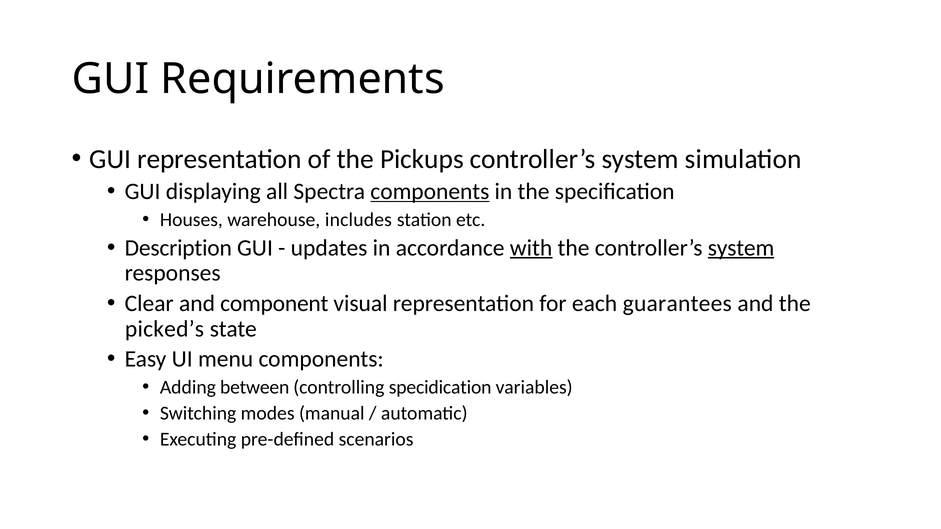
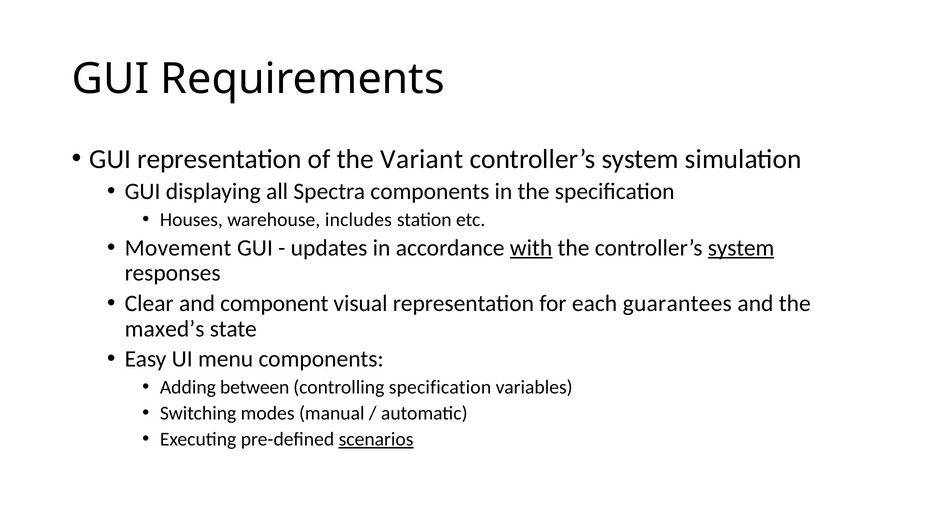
Pickups: Pickups -> Variant (422, 159)
components underline: present -> none (430, 192)
Description: Description -> Movement (178, 248)
picked’s: picked’s -> maxed’s (165, 329)
controlling specidication: specidication -> specification (440, 387)
scenarios underline: none -> present (376, 440)
